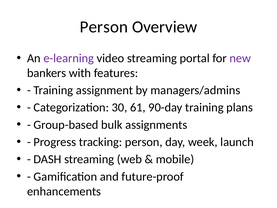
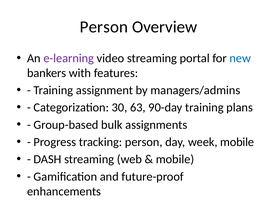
new colour: purple -> blue (240, 58)
61: 61 -> 63 (138, 107)
week launch: launch -> mobile (237, 142)
